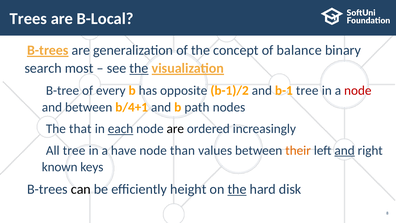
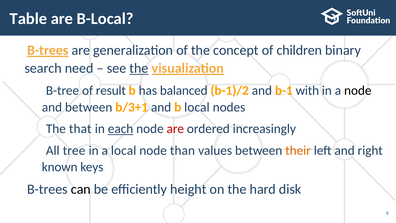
Trees: Trees -> Table (28, 19)
balance: balance -> children (299, 50)
most: most -> need (79, 68)
every: every -> result (111, 90)
opposite: opposite -> balanced (184, 90)
b-1 tree: tree -> with (307, 90)
node colour: red -> black (358, 90)
b/4+1: b/4+1 -> b/3+1 (132, 107)
b path: path -> local (197, 107)
are colour: black -> red (175, 129)
a have: have -> local (124, 150)
and underline: present -> none (345, 150)
the underline: present -> none (237, 189)
